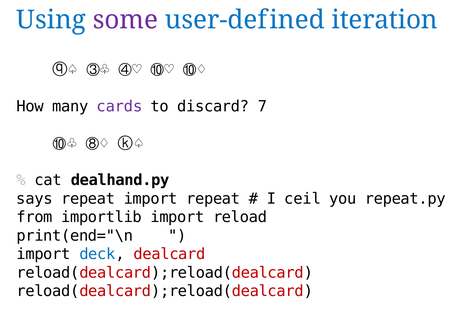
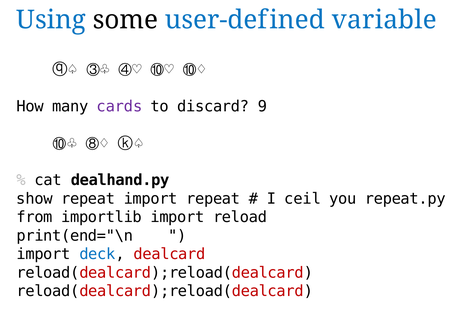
some colour: purple -> black (125, 20)
iteration: iteration -> variable (384, 20)
7: 7 -> 9 (262, 106)
says: says -> show (35, 199)
